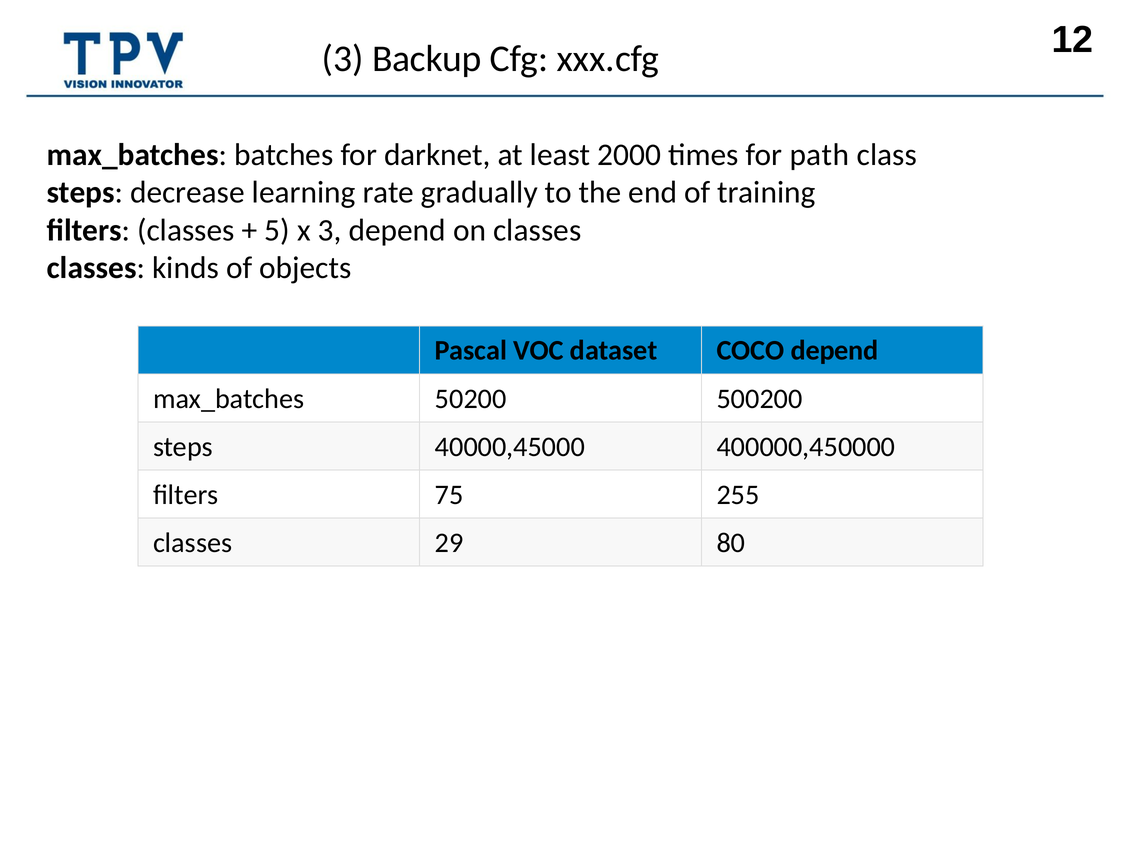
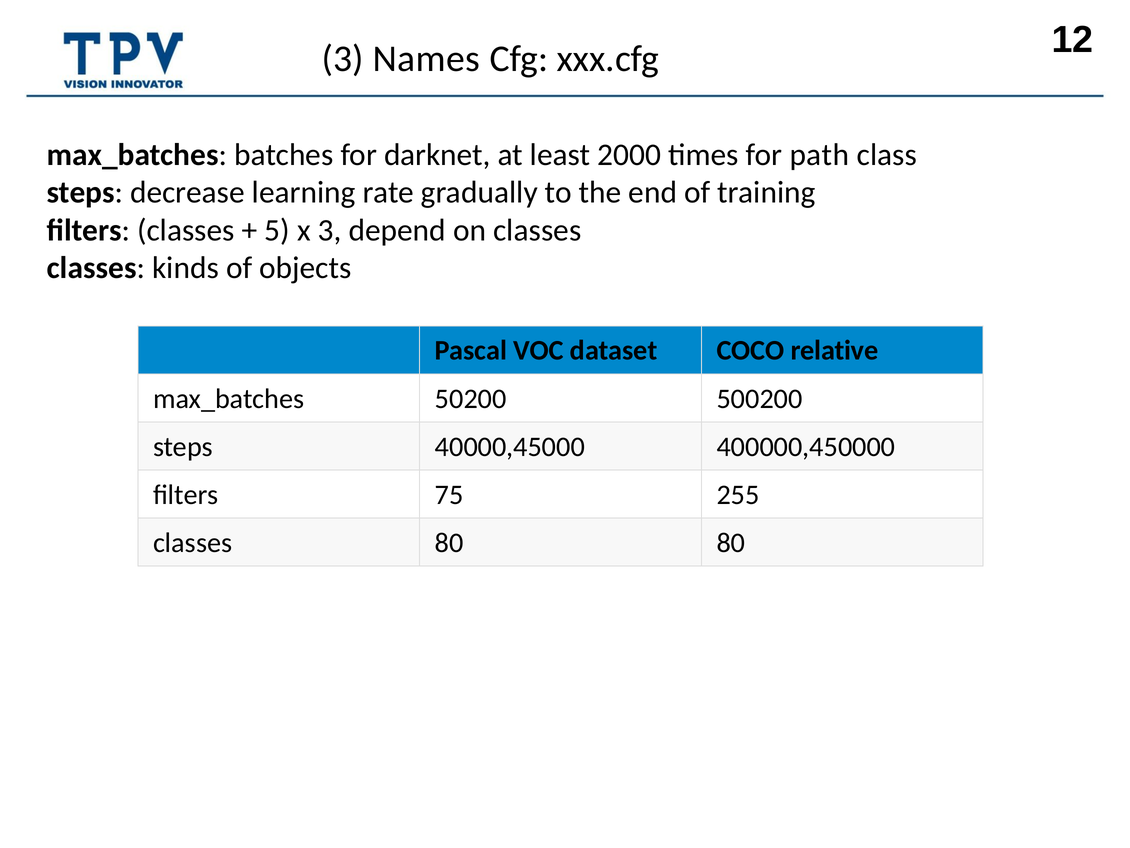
Backup: Backup -> Names (427, 59)
COCO depend: depend -> relative (835, 350)
classes 29: 29 -> 80 (449, 542)
